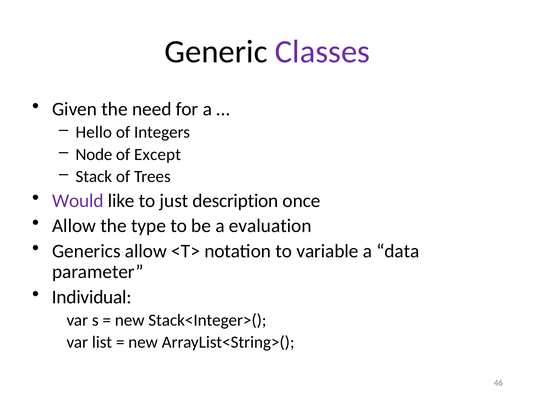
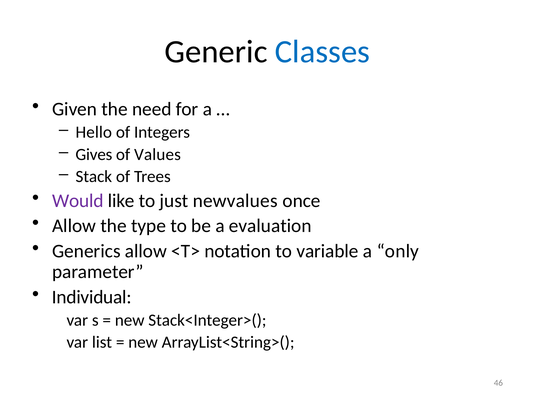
Classes colour: purple -> blue (322, 52)
Node: Node -> Gives (94, 155)
Except: Except -> Values (158, 155)
description: description -> newvalues (235, 201)
data: data -> only (398, 251)
